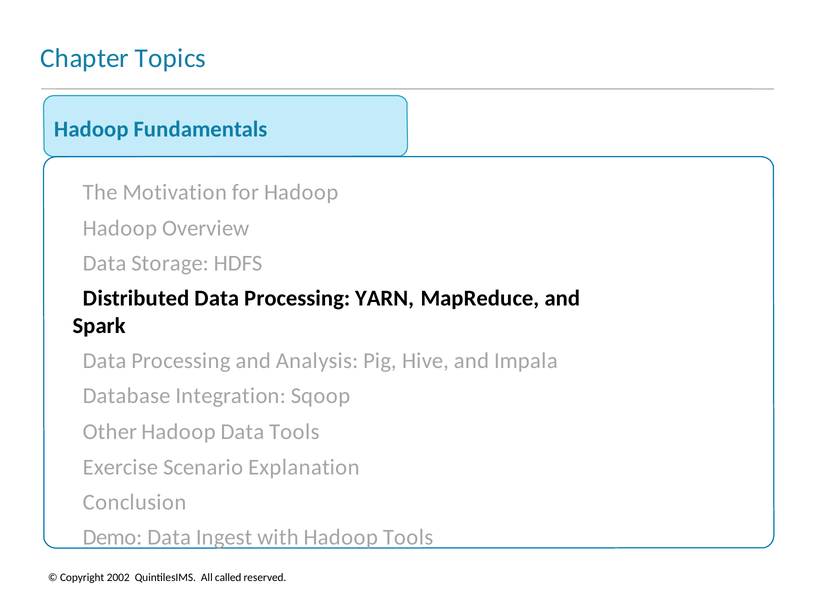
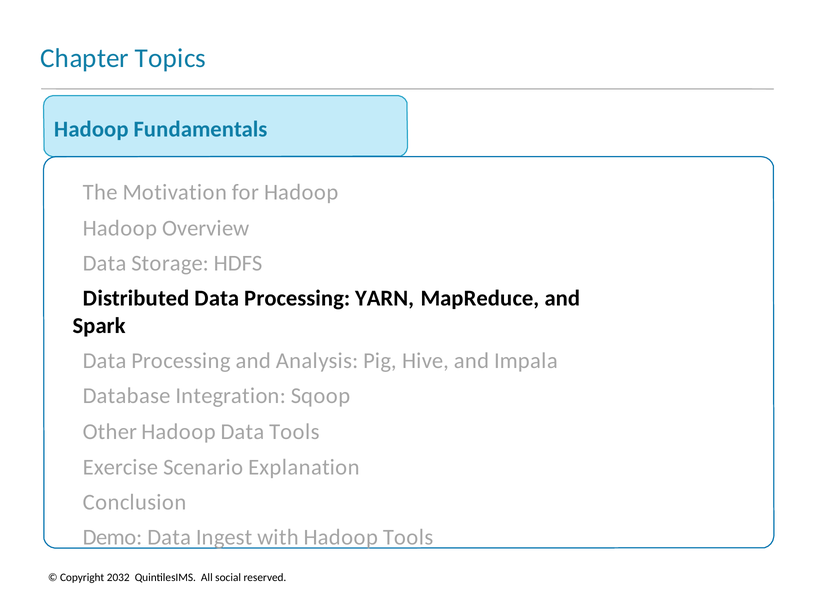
2002: 2002 -> 2032 (118, 577)
called: called -> social (228, 577)
